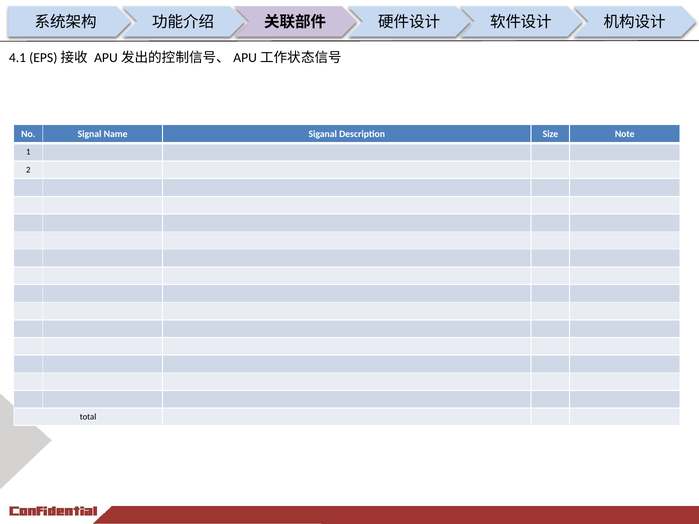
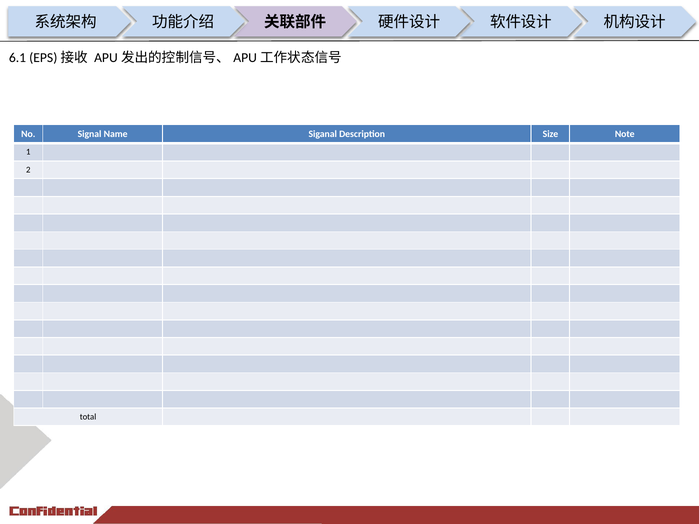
4.1: 4.1 -> 6.1 (17, 58)
